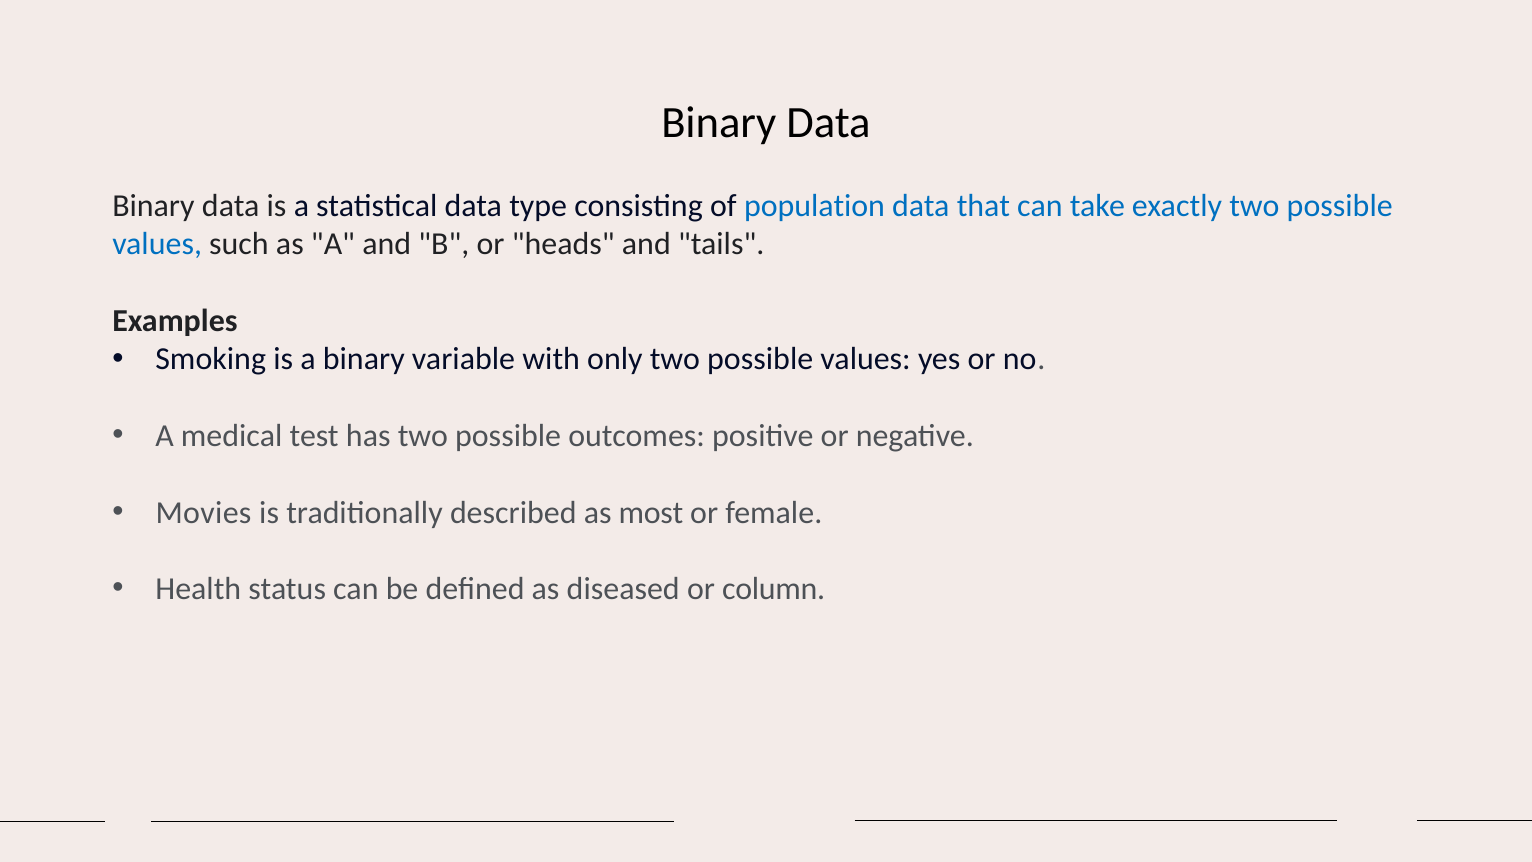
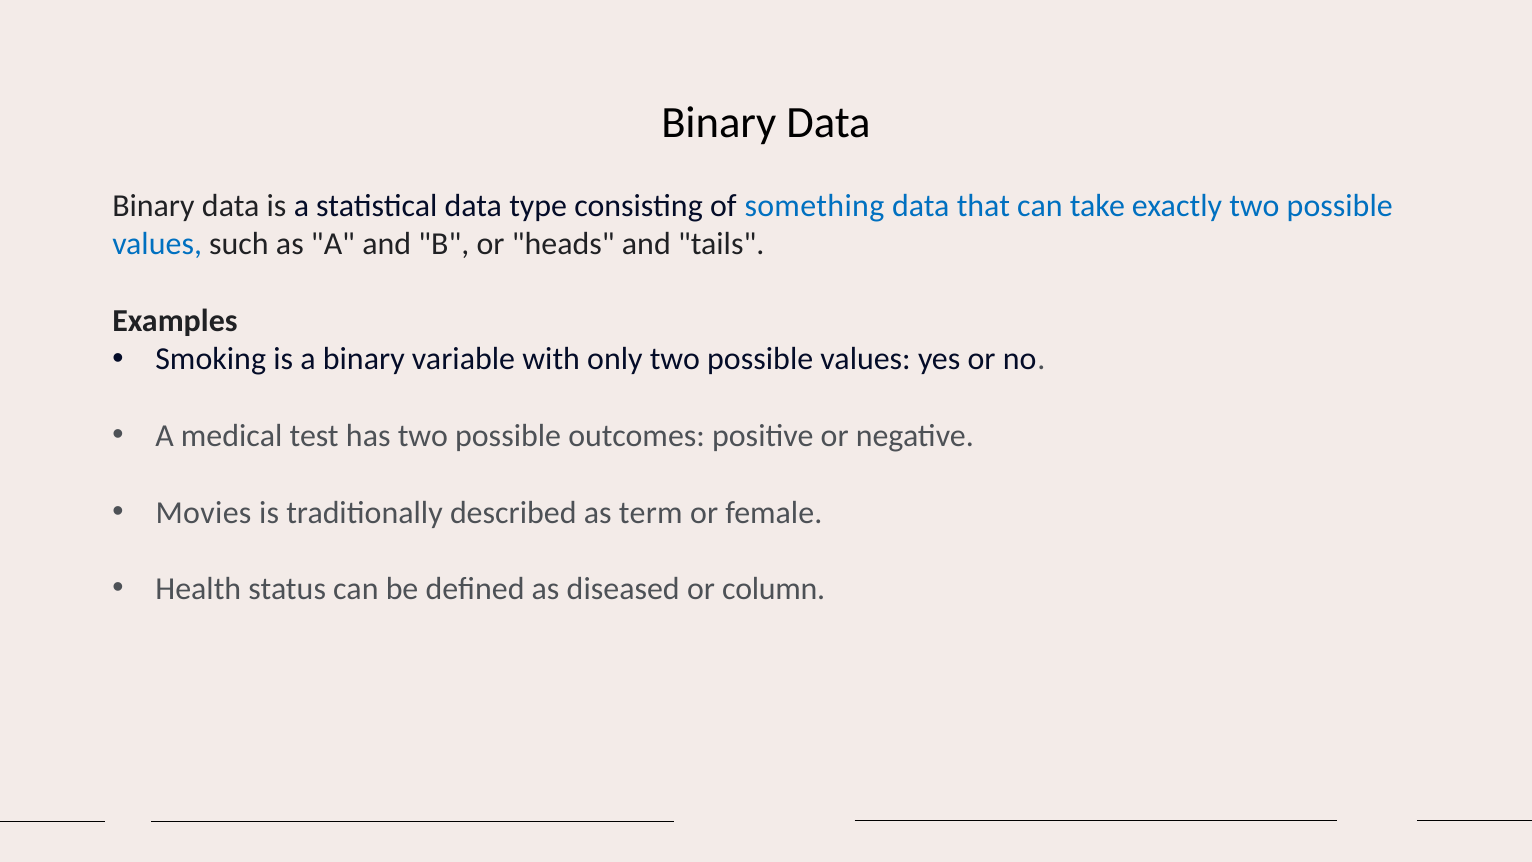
population: population -> something (814, 206)
most: most -> term (651, 512)
